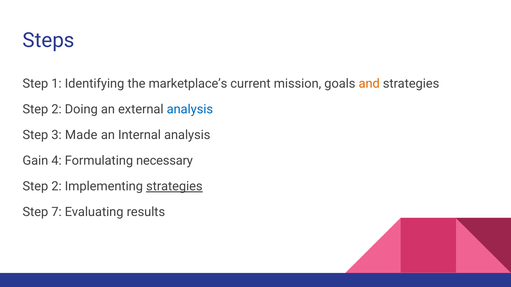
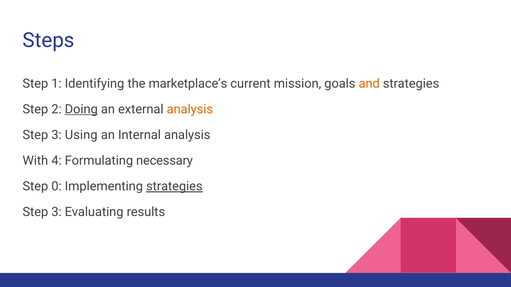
Doing underline: none -> present (81, 109)
analysis colour: blue -> orange (190, 109)
Made: Made -> Using (81, 135)
Gain: Gain -> With (35, 161)
2: 2 -> 0 (57, 187)
7: 7 -> 3 (57, 212)
